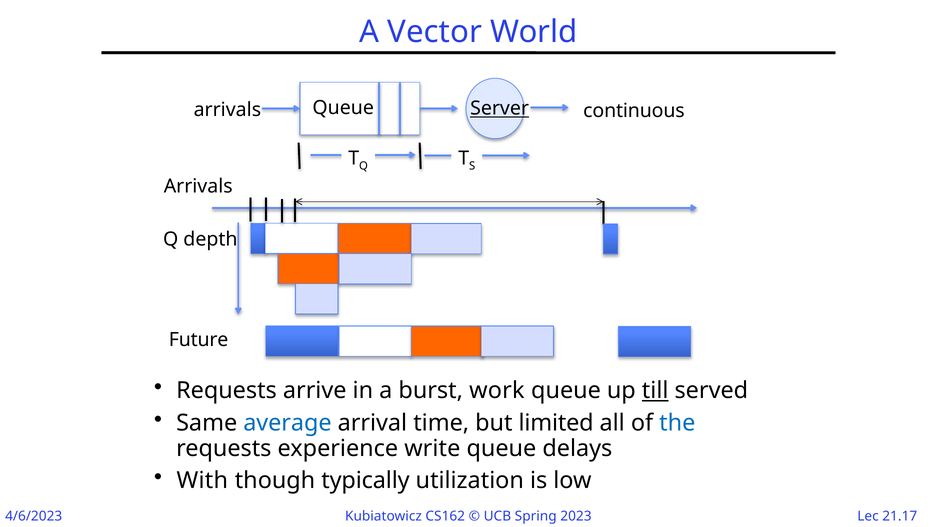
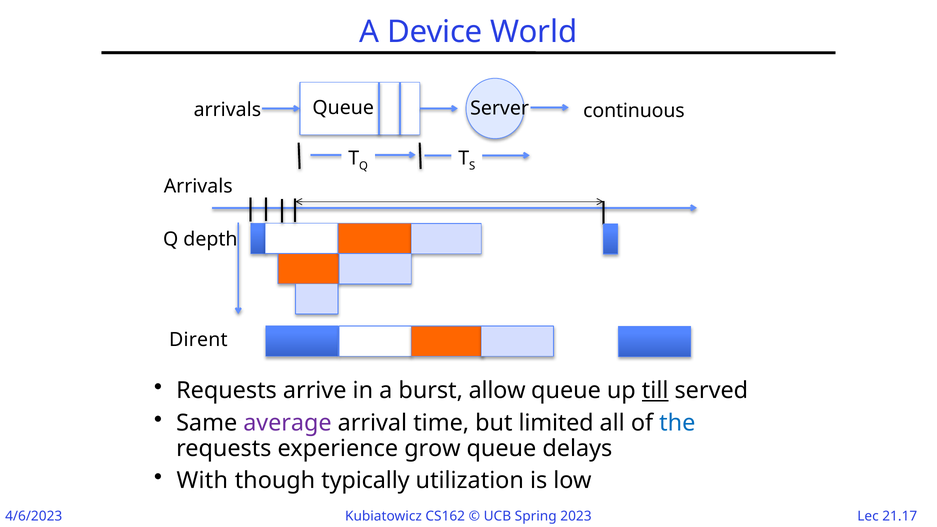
Vector: Vector -> Device (435, 32)
Server underline: present -> none (500, 108)
Future: Future -> Dirent (198, 340)
work: work -> allow (497, 391)
average colour: blue -> purple (287, 423)
write: write -> grow (432, 448)
